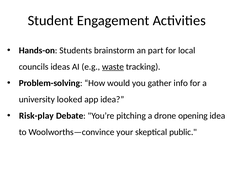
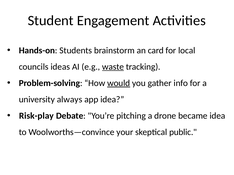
part: part -> card (156, 51)
would underline: none -> present (119, 83)
looked: looked -> always (70, 100)
opening: opening -> became (193, 116)
